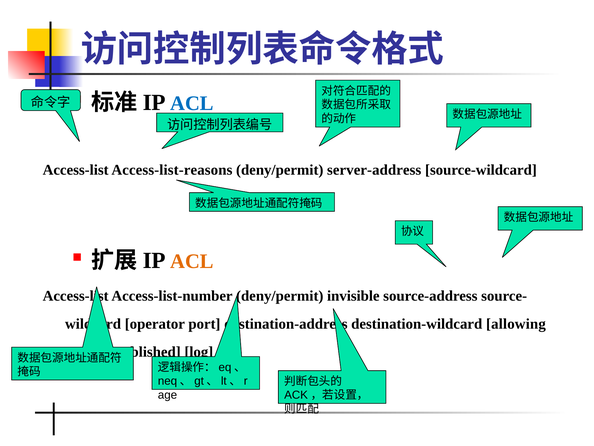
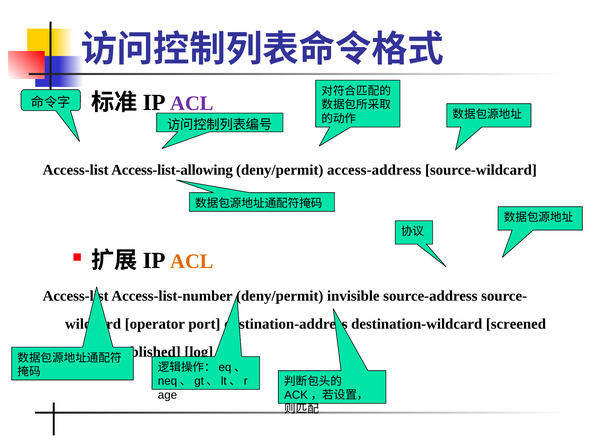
ACL colour: blue -> purple (192, 103)
Access-list-reasons: Access-list-reasons -> Access-list-allowing (172, 170)
server-address: server-address -> access-address (374, 170)
allowing: allowing -> screened (516, 324)
